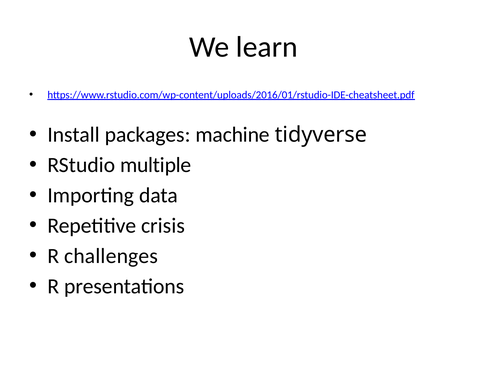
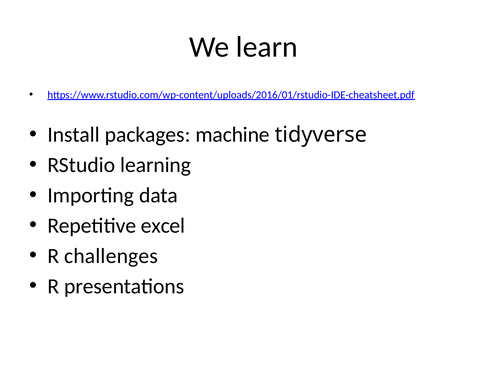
multiple: multiple -> learning (156, 165)
crisis: crisis -> excel (163, 226)
